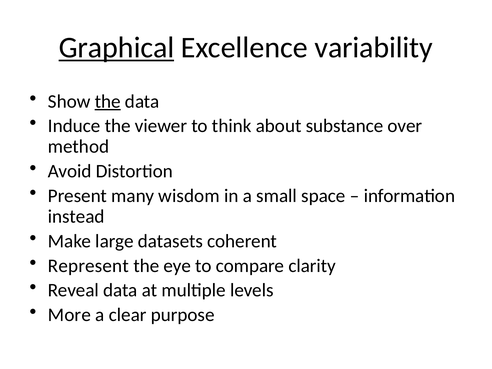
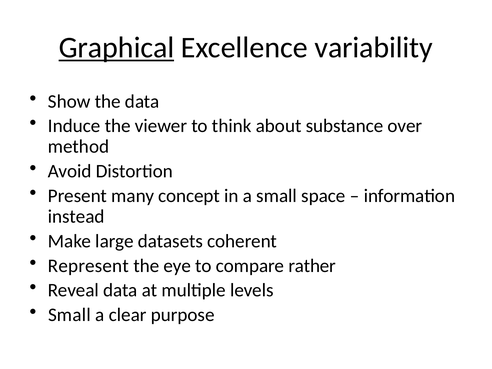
the underline: present -> none (108, 101)
wisdom: wisdom -> concept (189, 196)
clarity: clarity -> rather (312, 266)
More: More -> Small (69, 315)
